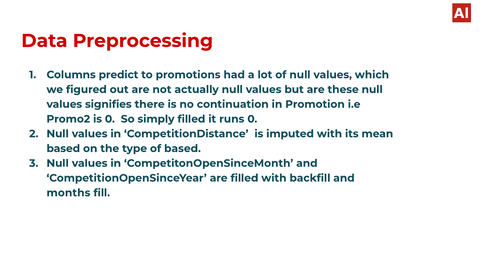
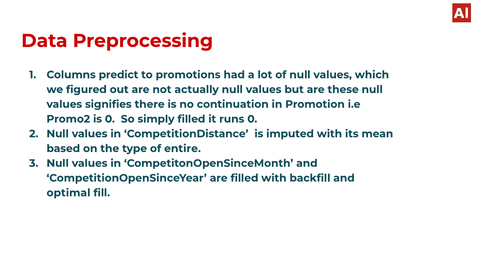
of based: based -> entire (182, 148)
months: months -> optimal (68, 192)
